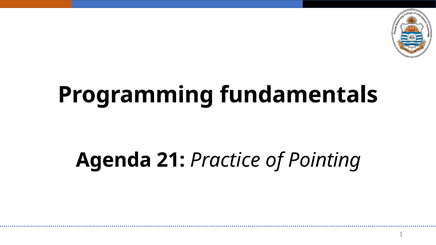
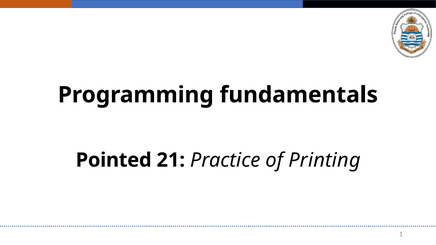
Agenda: Agenda -> Pointed (114, 160)
Pointing: Pointing -> Printing (324, 160)
